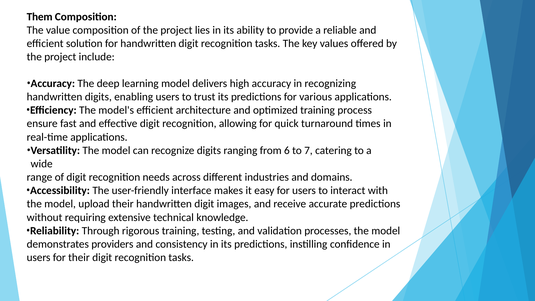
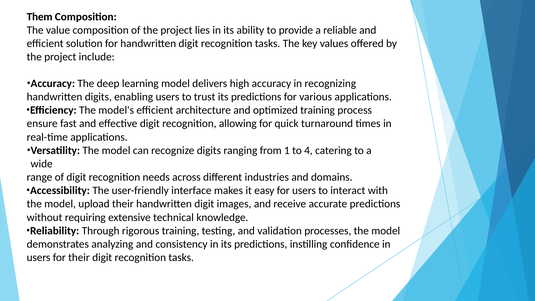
6: 6 -> 1 (287, 150)
7: 7 -> 4 (308, 150)
providers: providers -> analyzing (112, 244)
